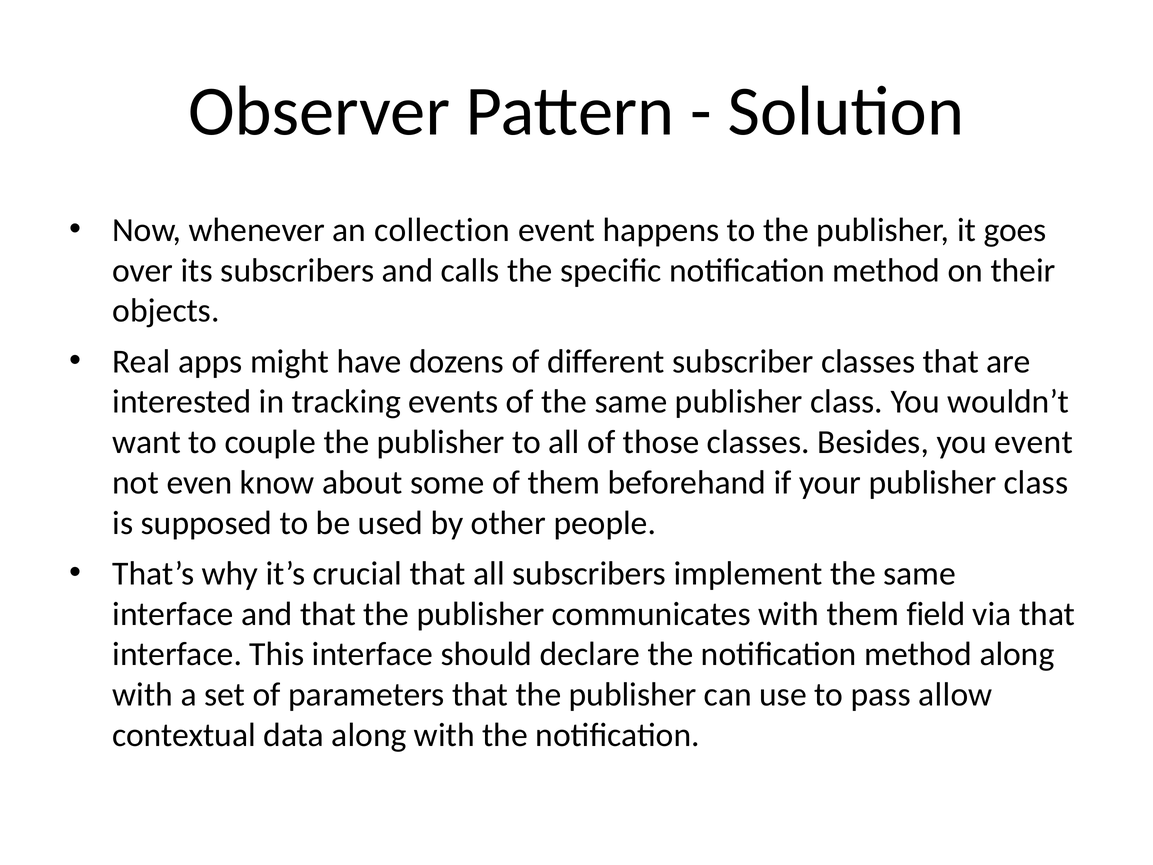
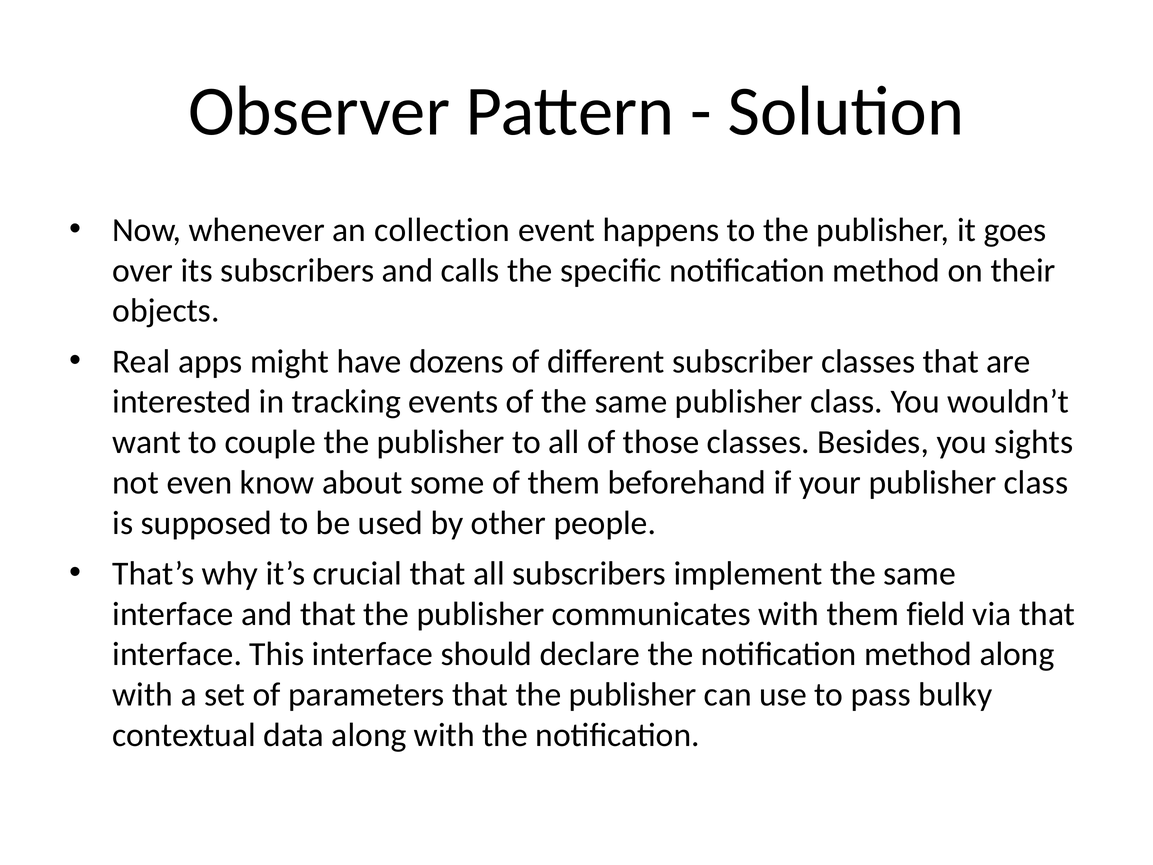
you event: event -> sights (1034, 442)
allow: allow -> bulky (955, 694)
